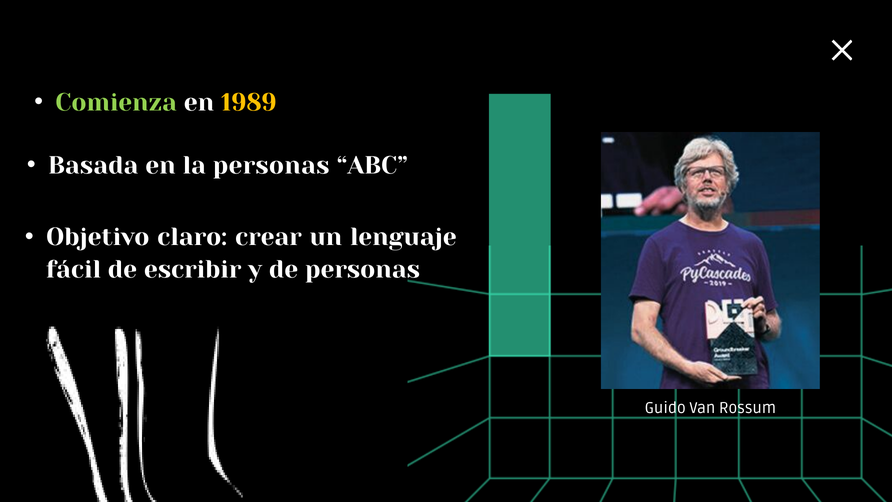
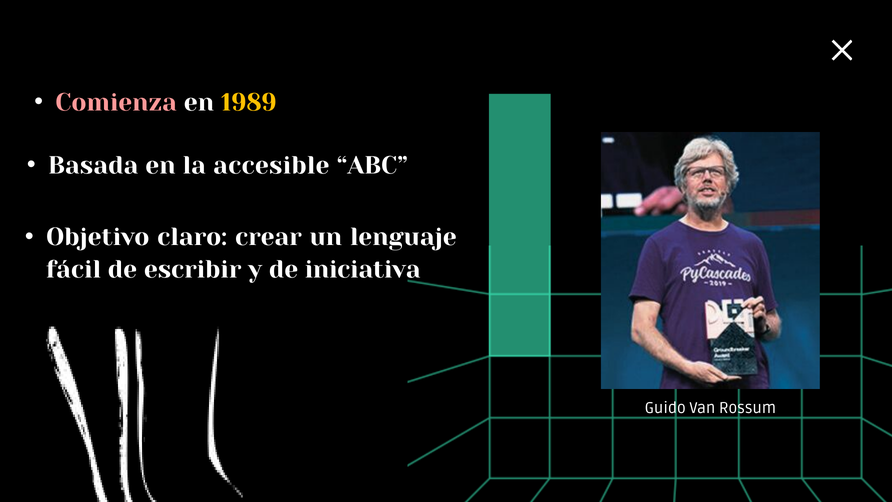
Comienza colour: light green -> pink (116, 102)
la personas: personas -> accesible (271, 165)
de personas: personas -> iniciativa (363, 269)
